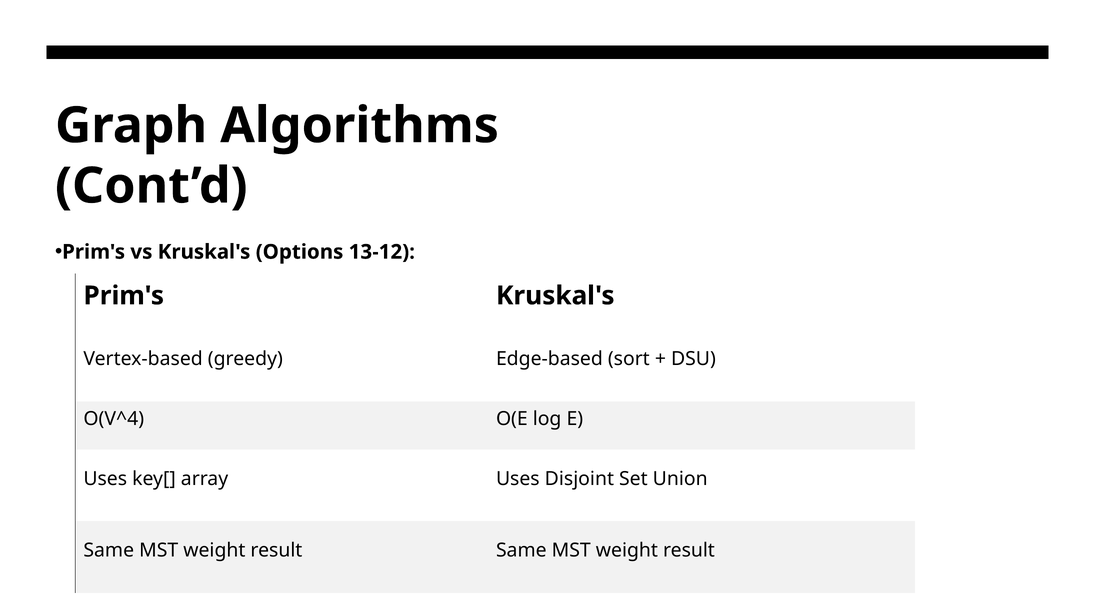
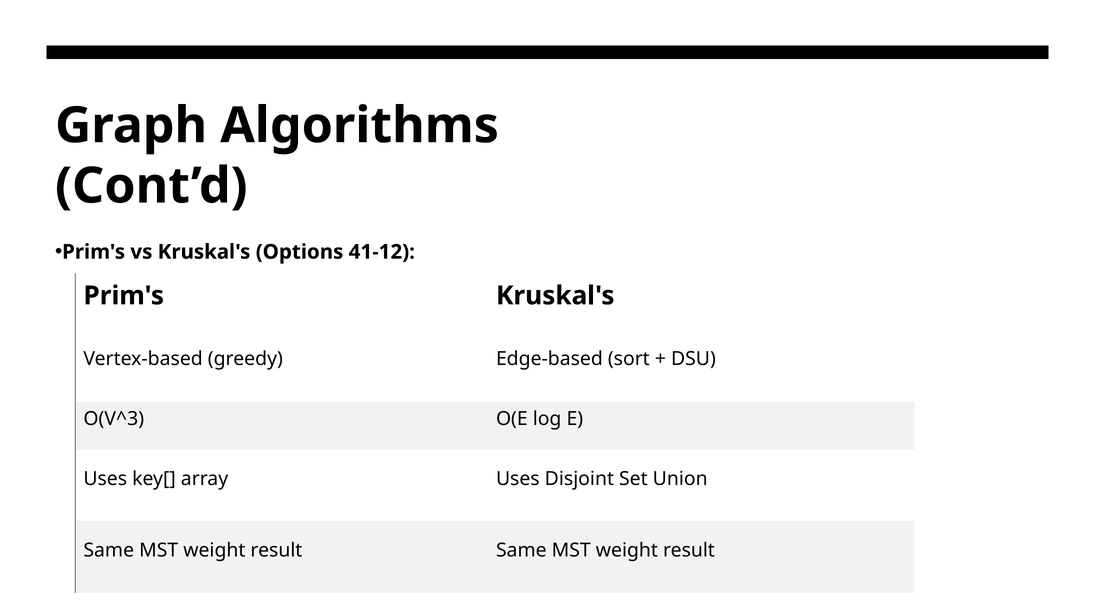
13-12: 13-12 -> 41-12 (382, 252)
O(V^4: O(V^4 -> O(V^3 (114, 419)
